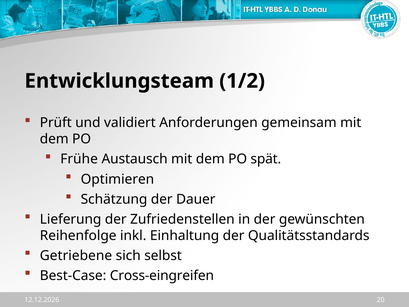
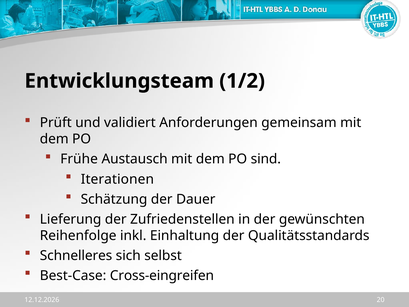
spät: spät -> sind (266, 159)
Optimieren: Optimieren -> Iterationen (117, 179)
Getriebene: Getriebene -> Schnelleres (76, 255)
